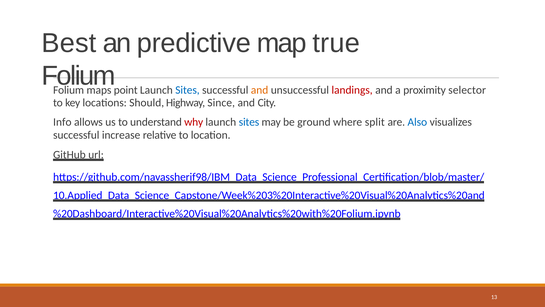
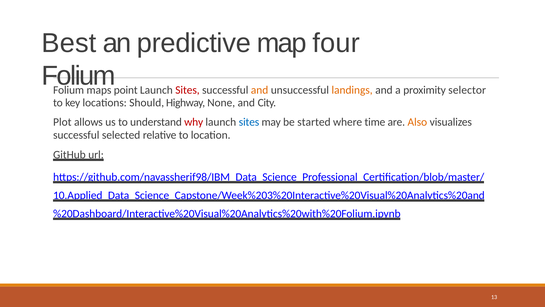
true: true -> four (336, 43)
Sites colour: blue -> red (187, 90)
landings colour: red -> orange (352, 90)
Since: Since -> None (221, 103)
Info: Info -> Plot (62, 122)
ground: ground -> started (314, 122)
split: split -> time (375, 122)
Also colour: blue -> orange (417, 122)
increase: increase -> selected (121, 135)
